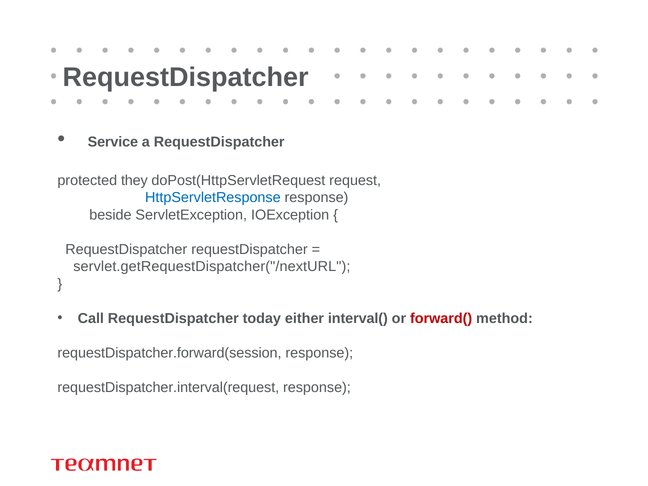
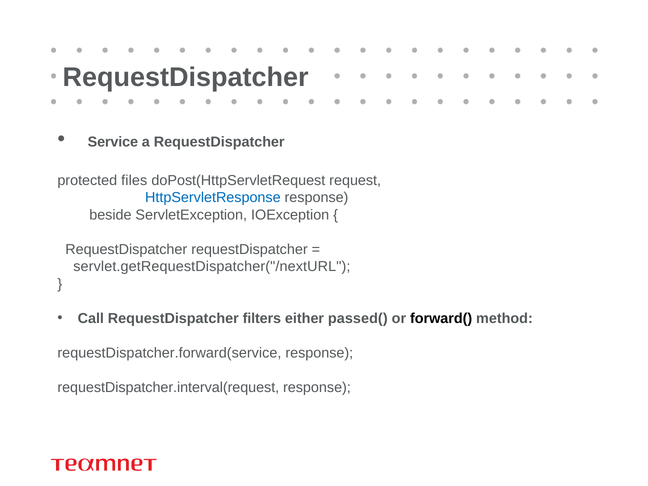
they: they -> files (134, 180)
today: today -> filters (262, 319)
interval(: interval( -> passed( (358, 319)
forward( colour: red -> black (441, 319)
requestDispatcher.forward(session: requestDispatcher.forward(session -> requestDispatcher.forward(service (169, 353)
